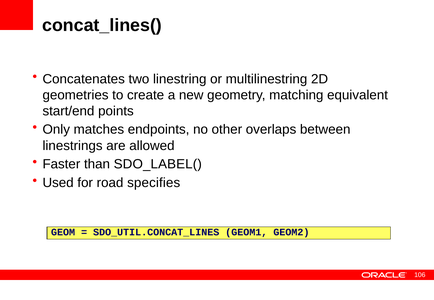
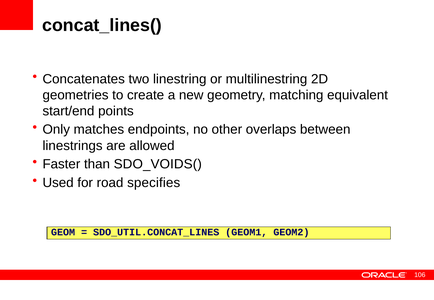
SDO_LABEL(: SDO_LABEL( -> SDO_VOIDS( (158, 165)
